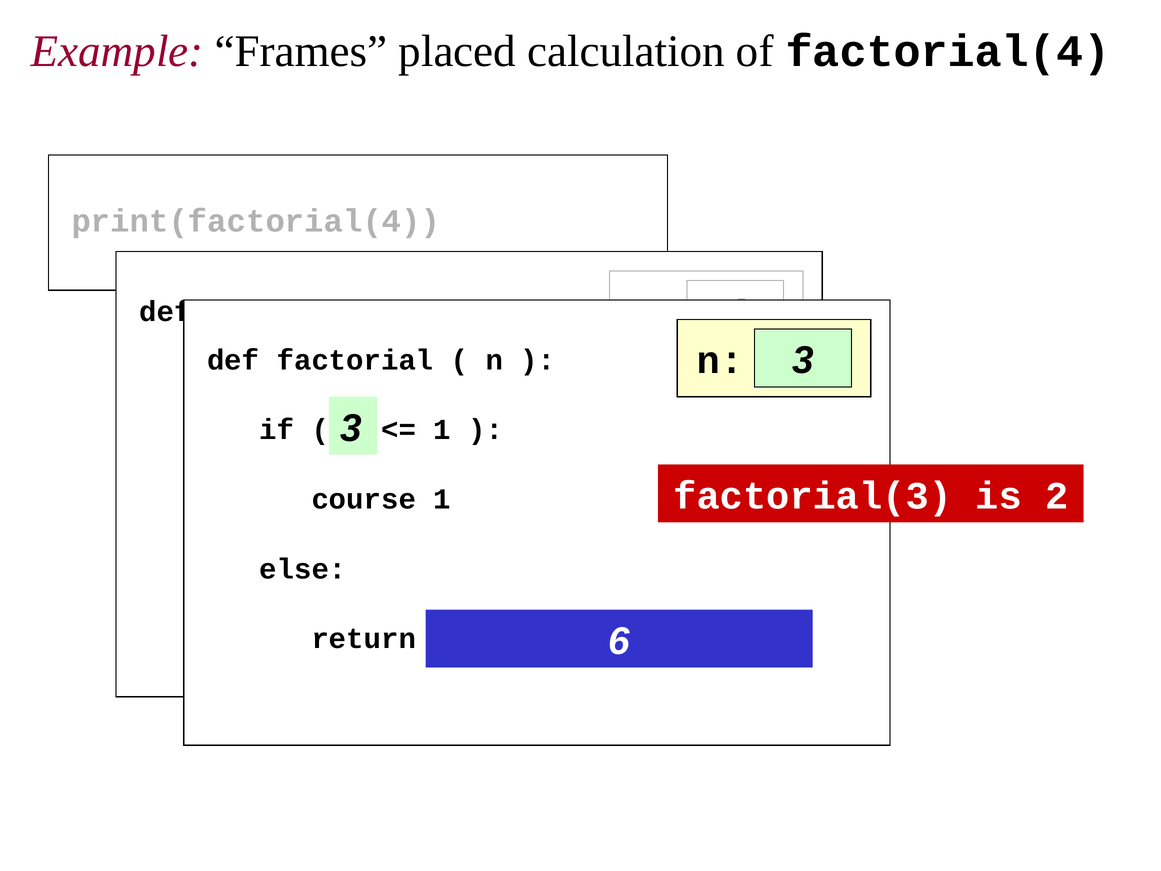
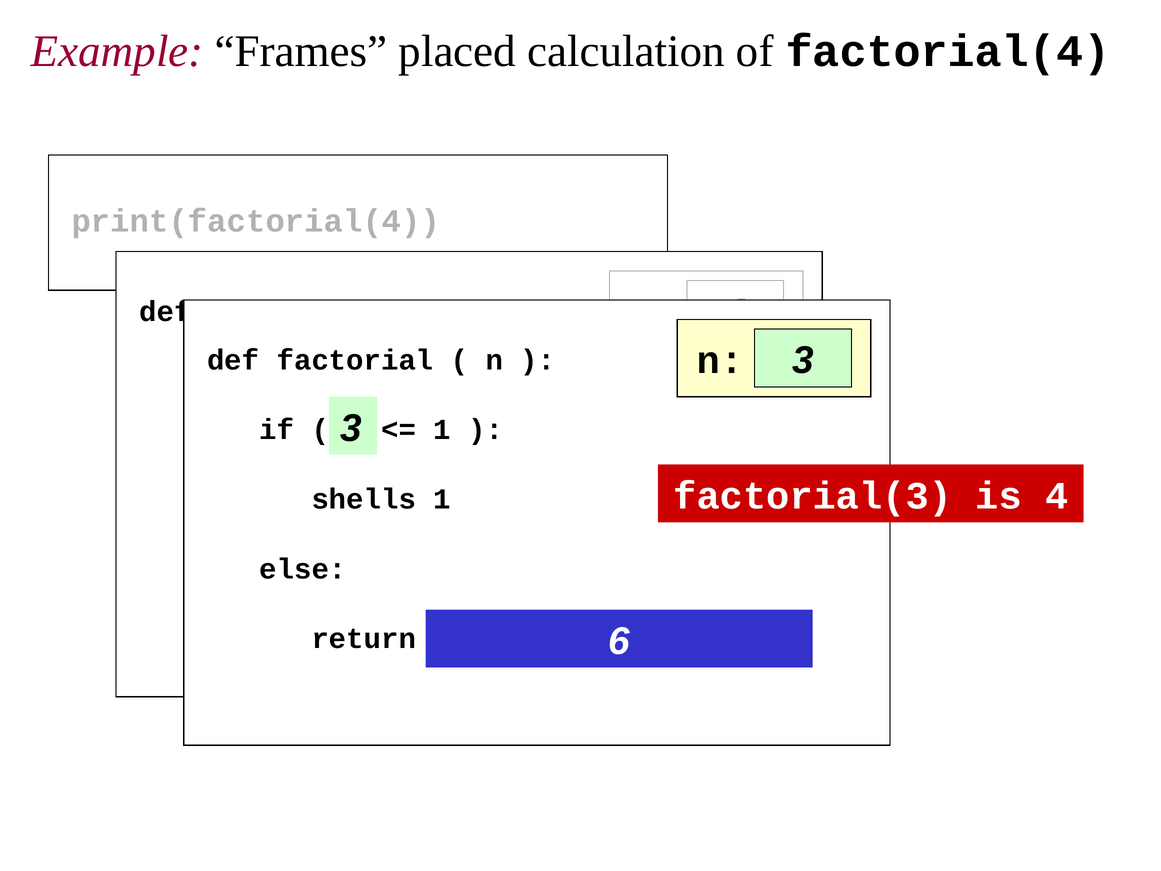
is 2: 2 -> 4 (1057, 496)
course: course -> shells (364, 499)
